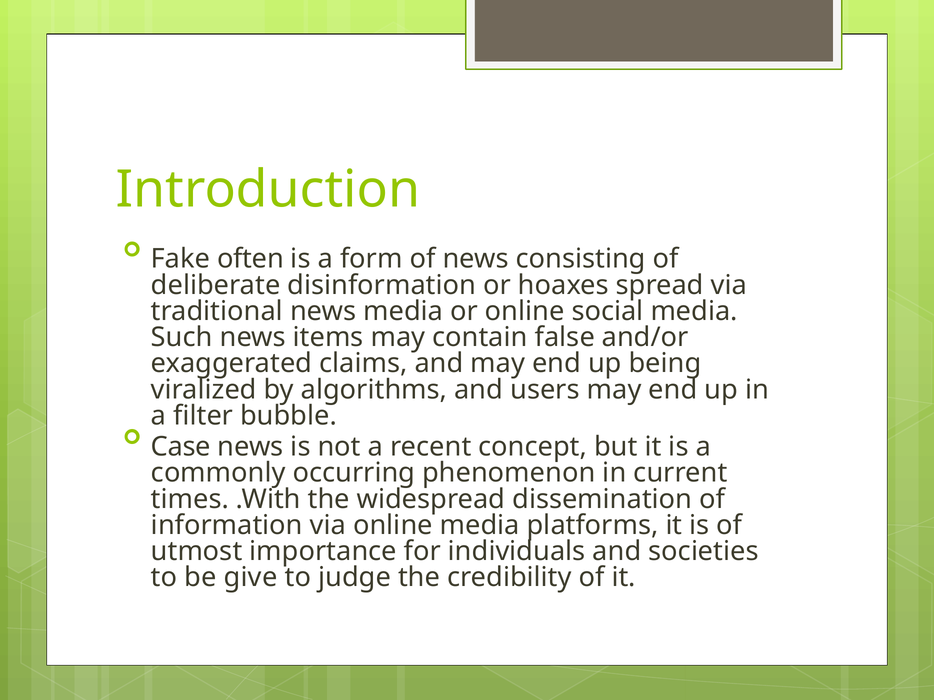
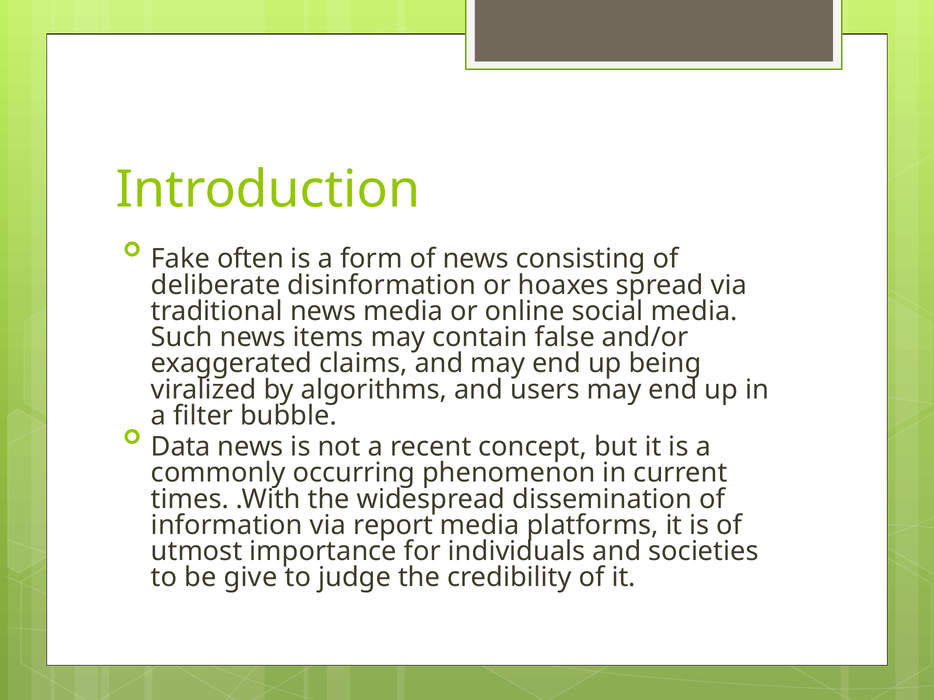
Case: Case -> Data (181, 447)
via online: online -> report (393, 526)
